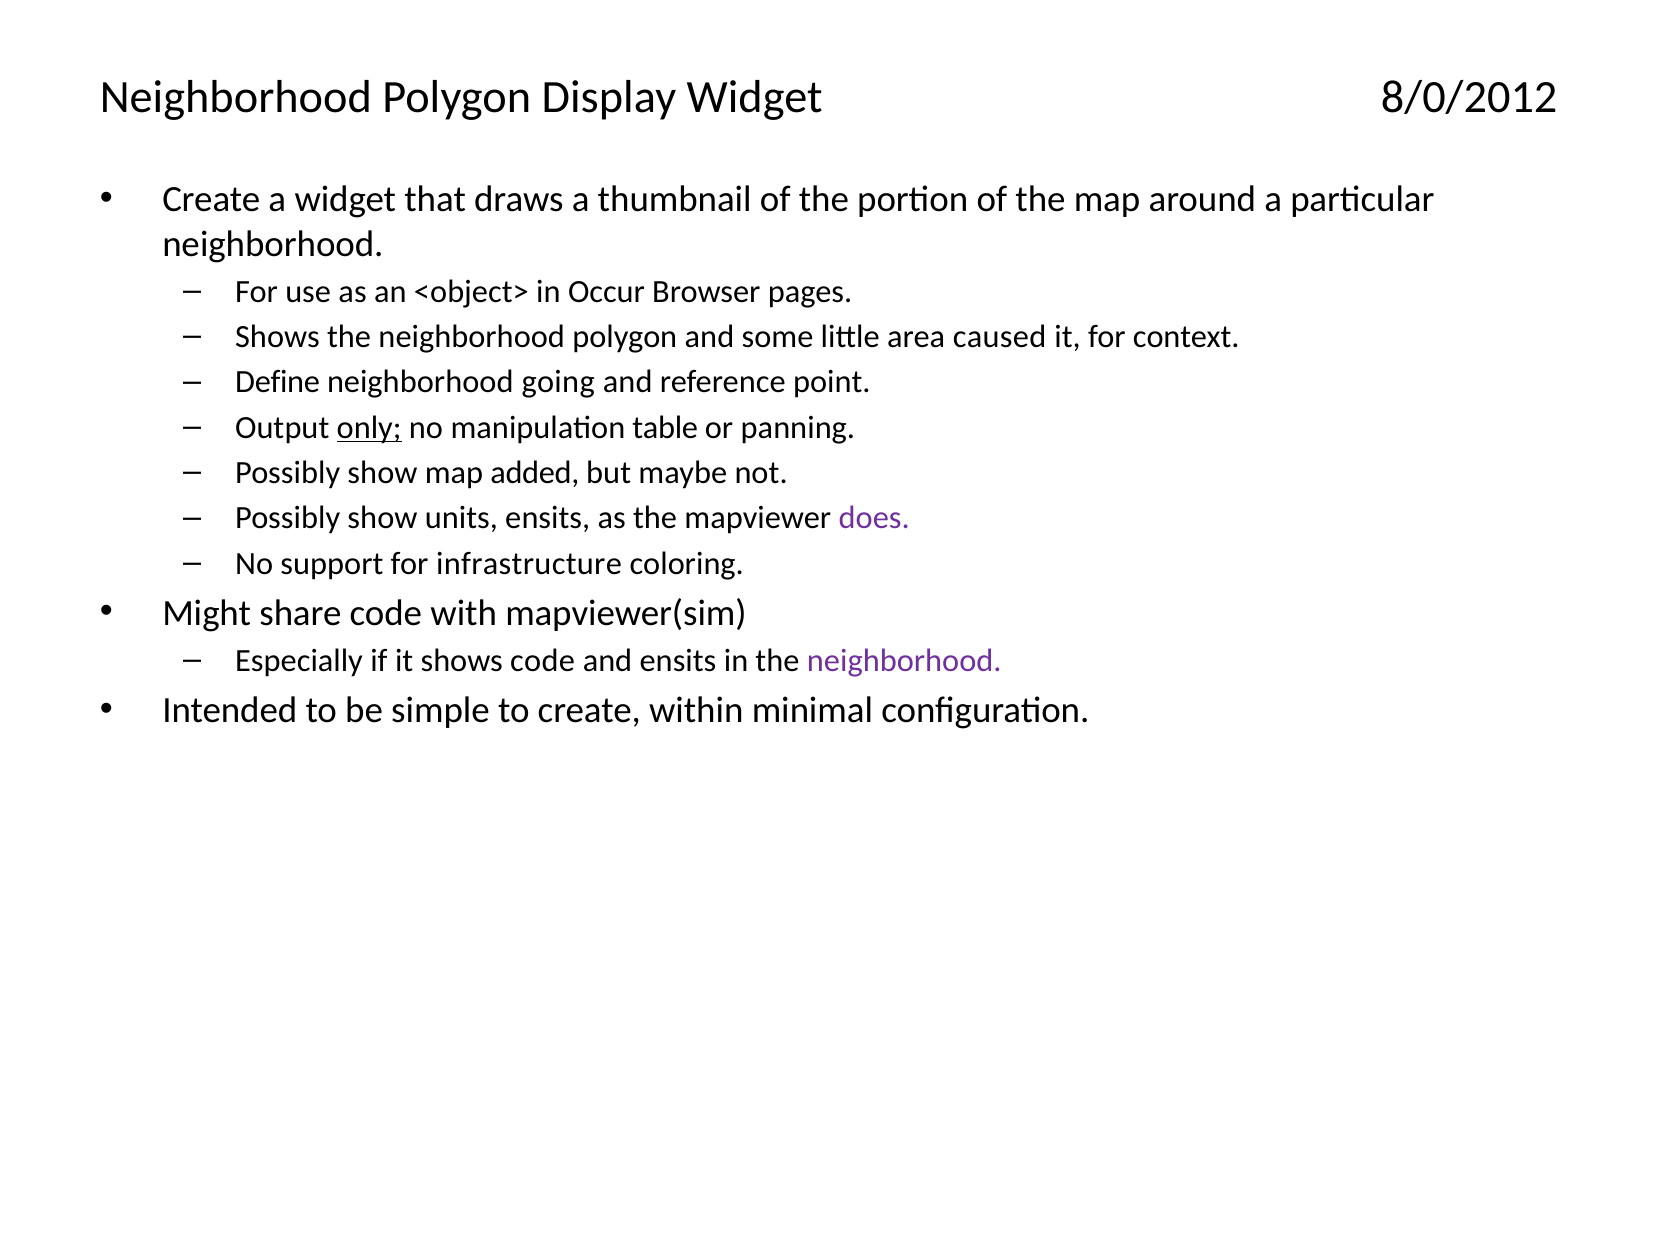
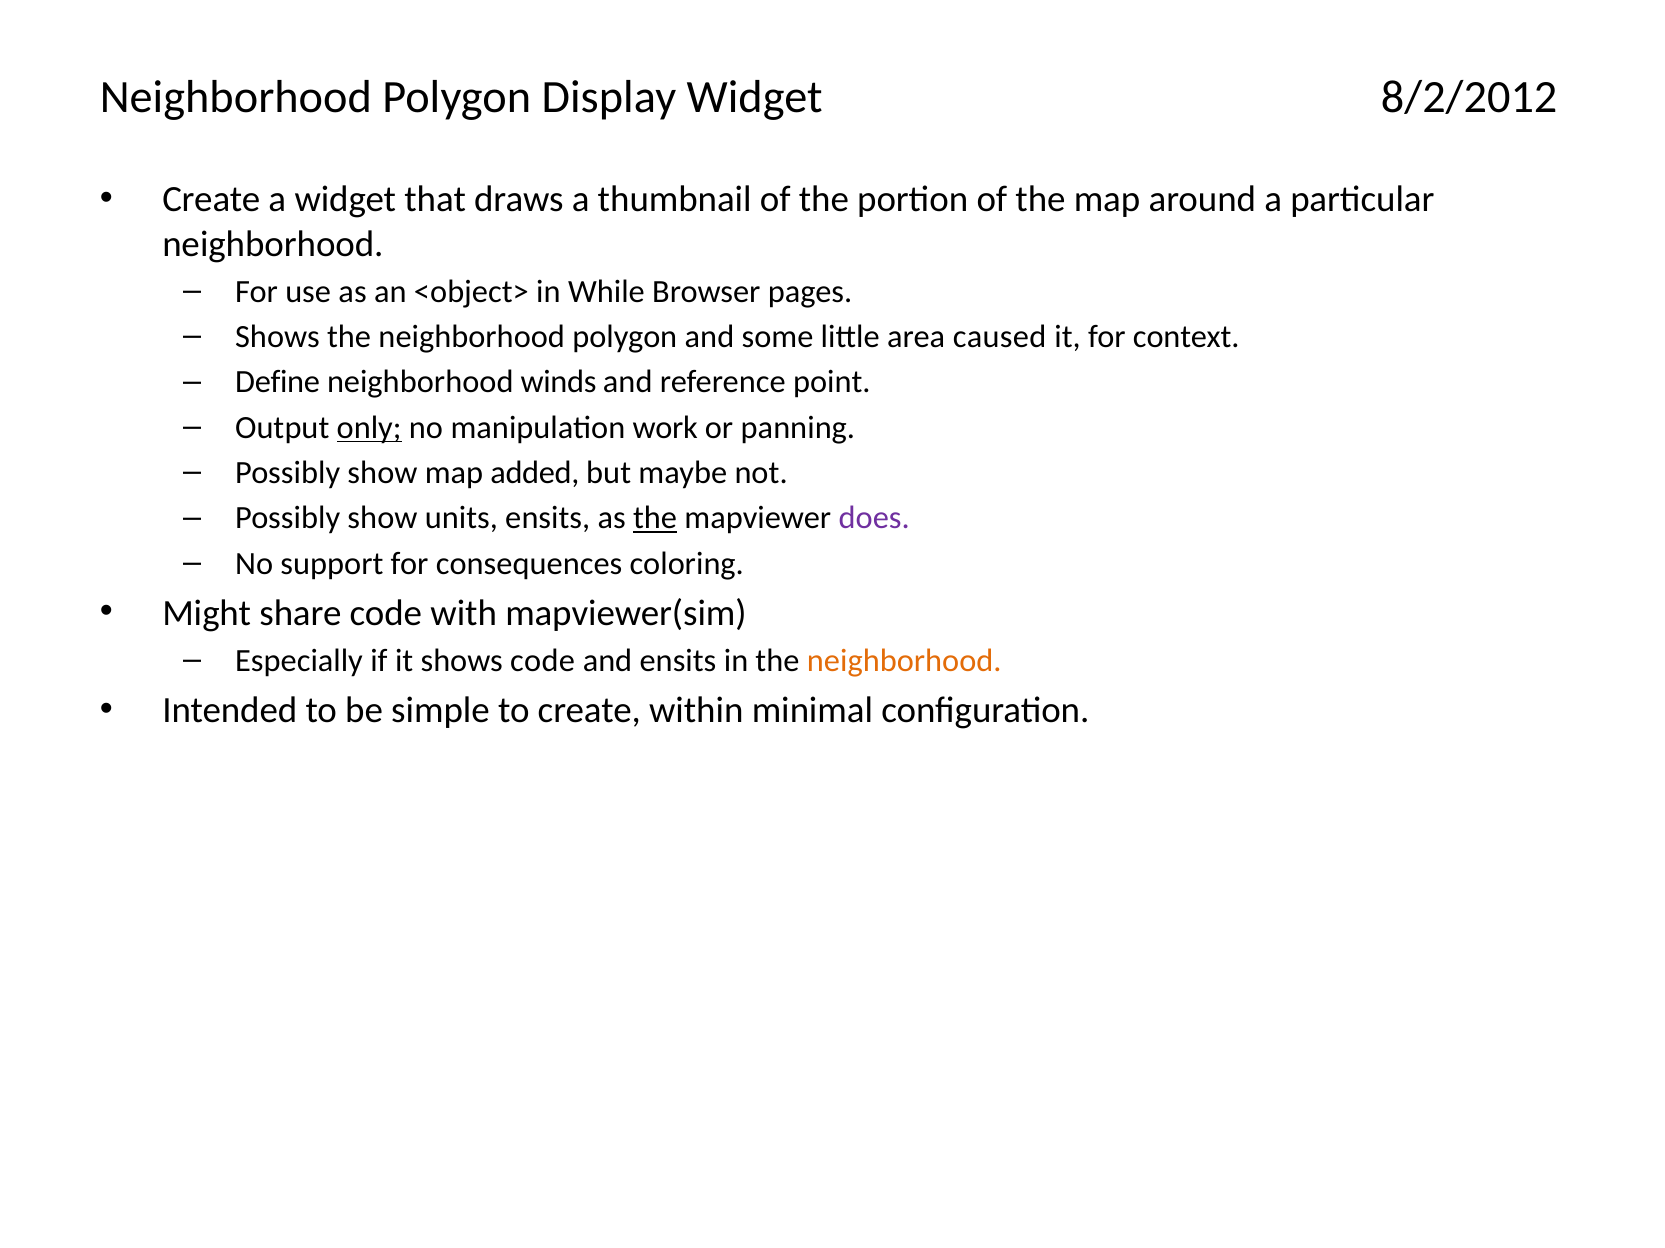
8/0/2012: 8/0/2012 -> 8/2/2012 (1469, 98)
Occur: Occur -> While (606, 292)
going: going -> winds (558, 382)
table: table -> work (665, 428)
the underline: none -> present (655, 519)
infrastructure: infrastructure -> consequences (529, 564)
neighborhood colour: purple -> orange (904, 661)
